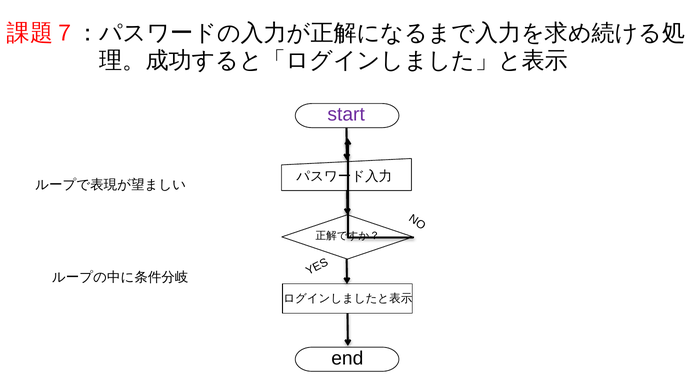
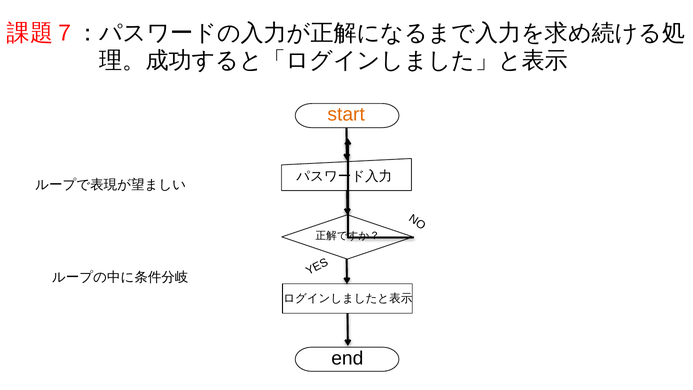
start colour: purple -> orange (346, 115)
